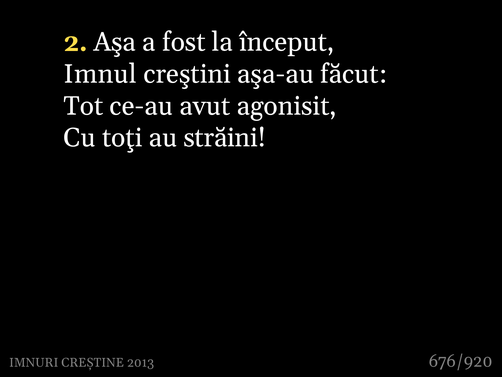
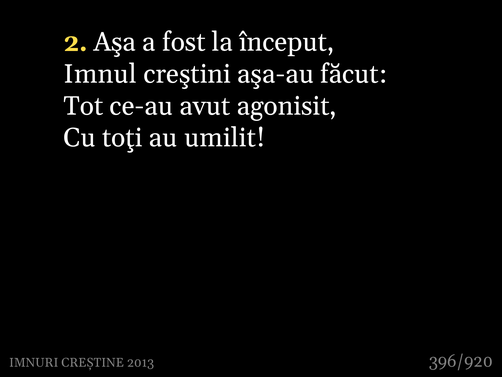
străini: străini -> umilit (225, 138)
676/920: 676/920 -> 396/920 (461, 361)
